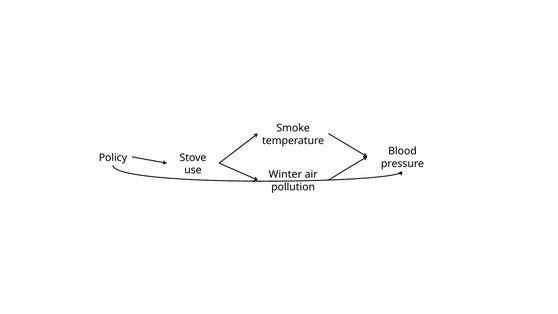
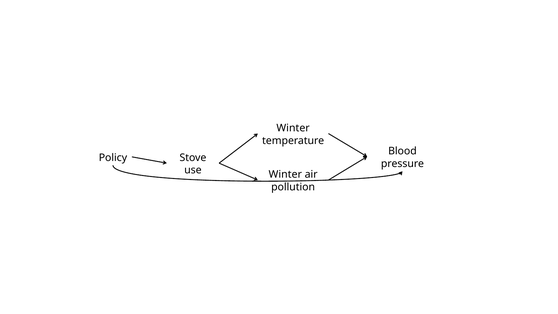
Smoke: Smoke -> Winter (293, 128)
